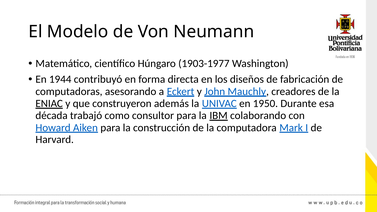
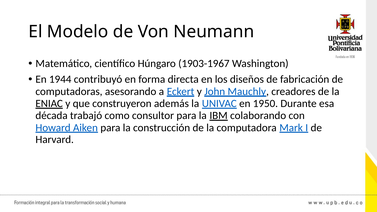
1903-1977: 1903-1977 -> 1903-1967 (204, 64)
